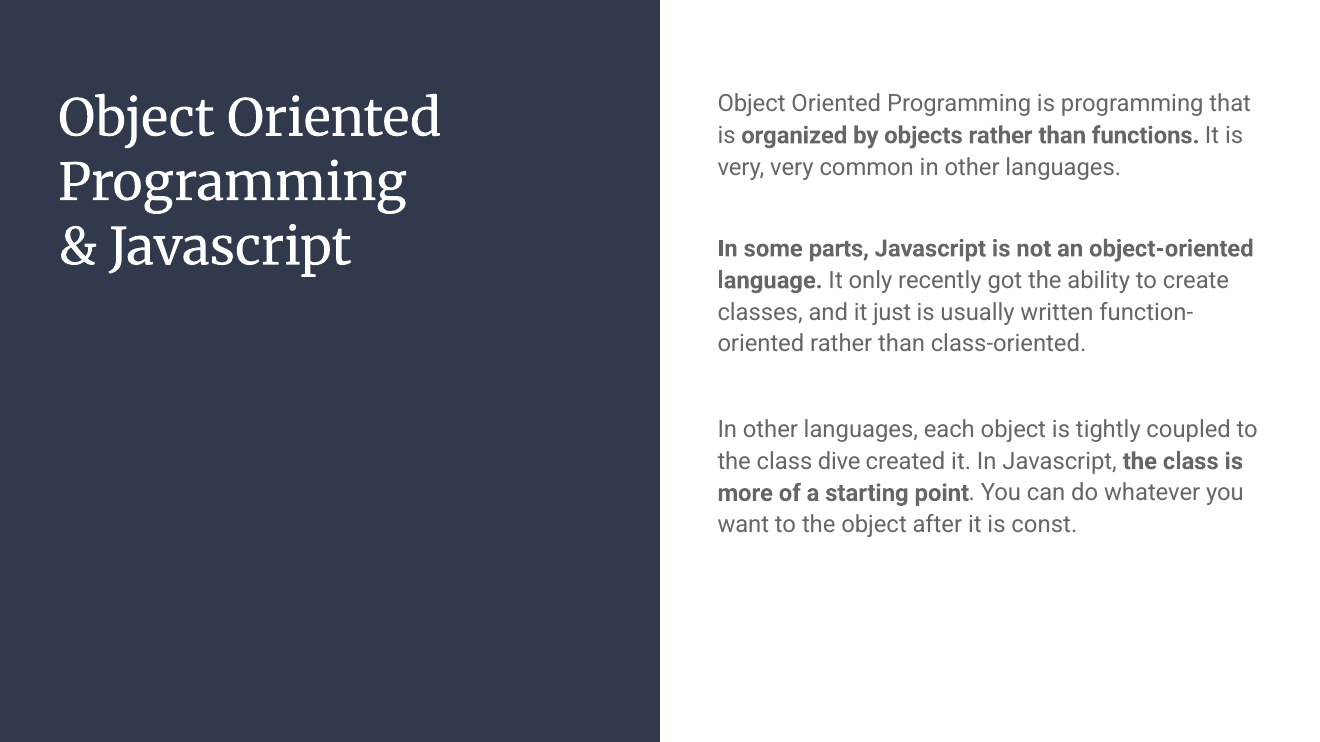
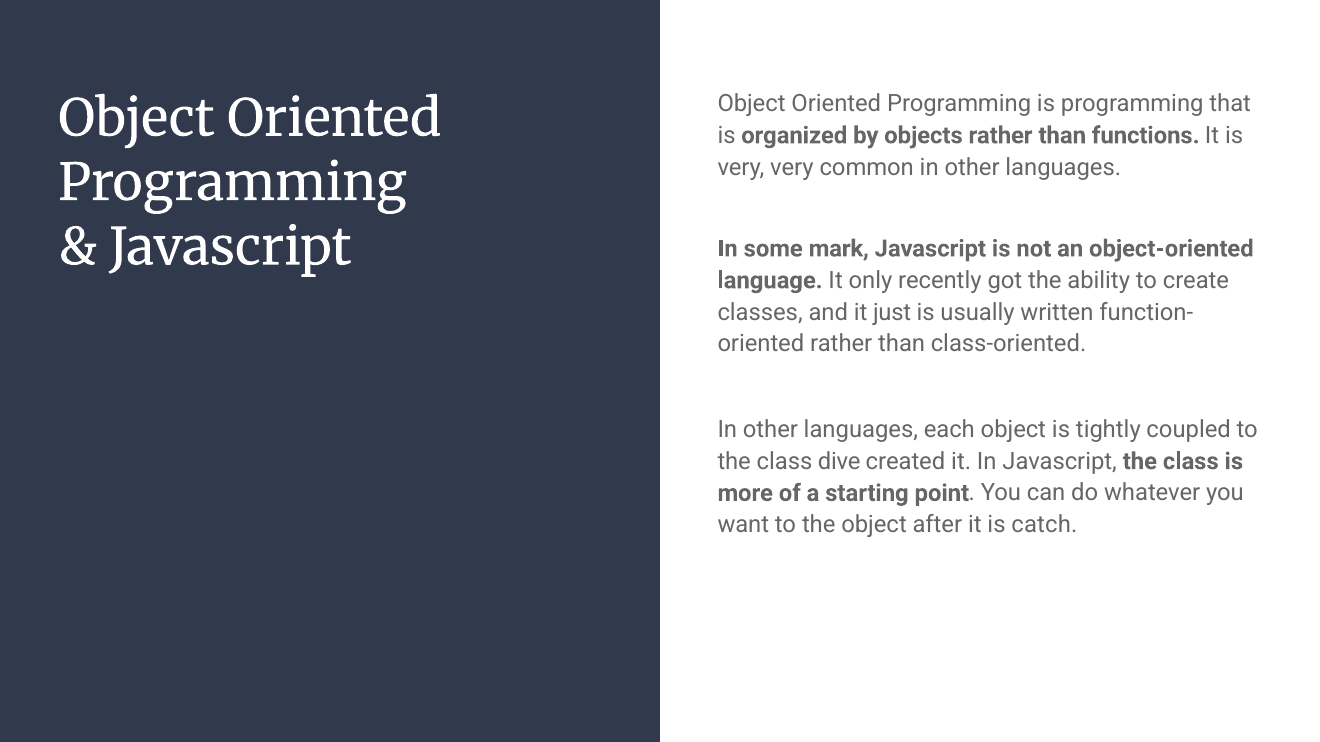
parts: parts -> mark (839, 249)
const: const -> catch (1044, 525)
